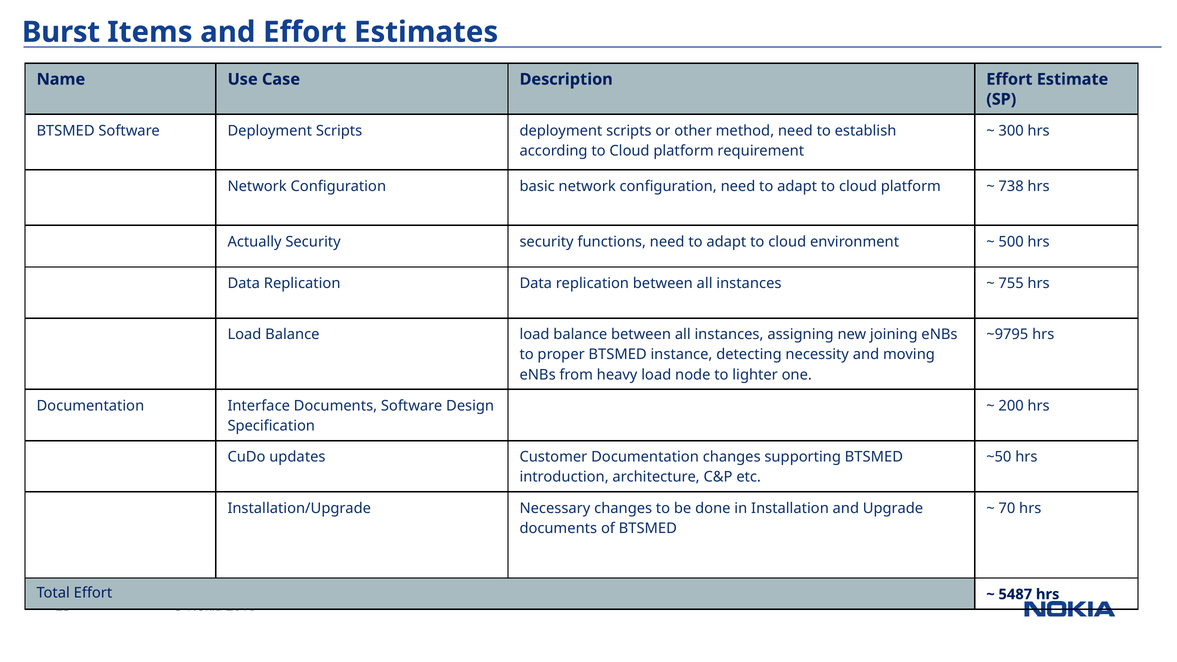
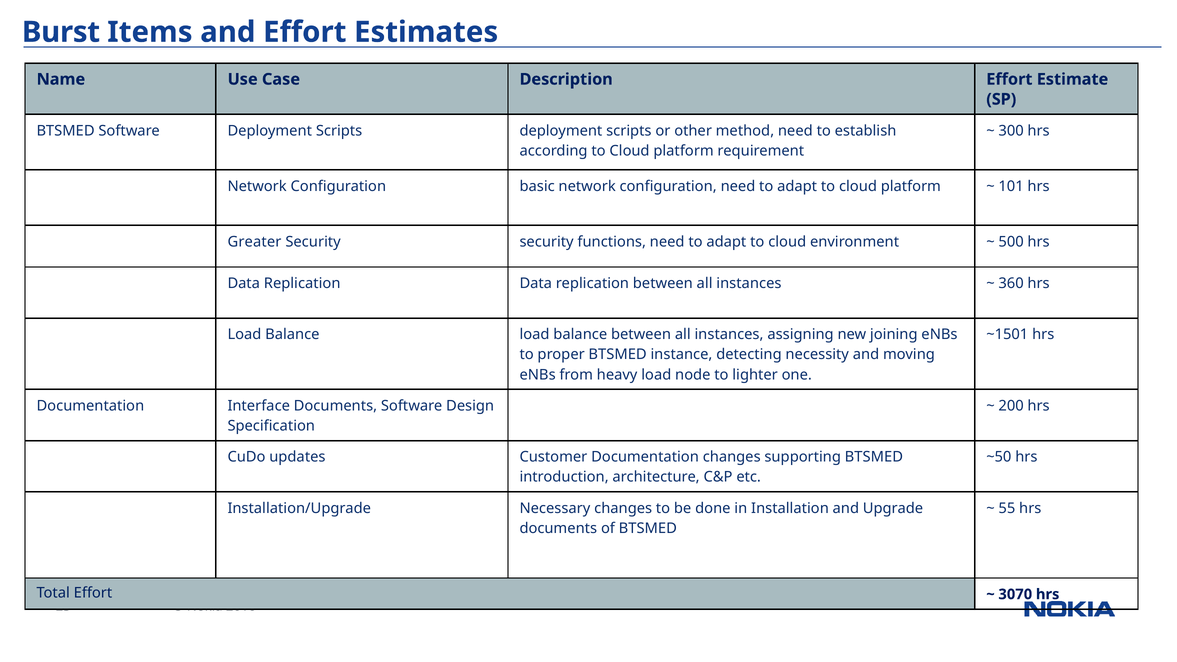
738: 738 -> 101 (1011, 186)
Actually: Actually -> Greater (254, 242)
755: 755 -> 360 (1011, 283)
~9795: ~9795 -> ~1501 (1007, 335)
70: 70 -> 55 (1007, 508)
5487: 5487 -> 3070 (1015, 594)
